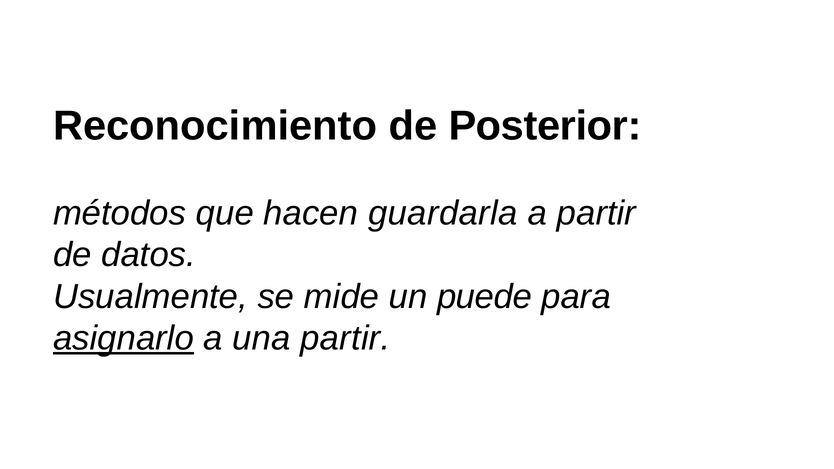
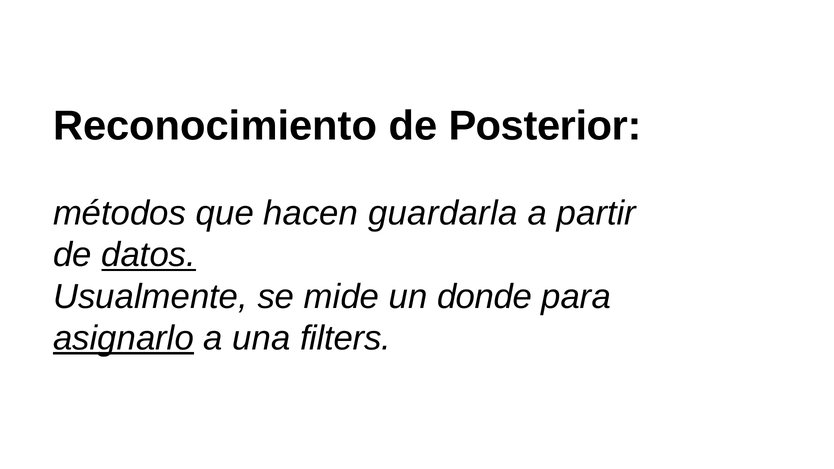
datos underline: none -> present (149, 255)
puede: puede -> donde (485, 297)
una partir: partir -> filters (346, 338)
